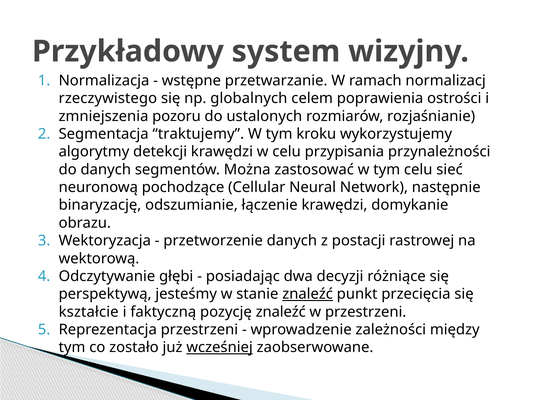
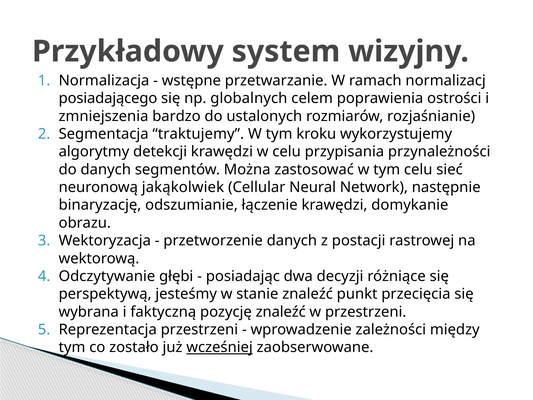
rzeczywistego: rzeczywistego -> posiadającego (108, 98)
pozoru: pozoru -> bardzo (176, 116)
pochodzące: pochodzące -> jakąkolwiek (183, 187)
znaleźć underline: present -> none (308, 294)
kształcie: kształcie -> wybrana (89, 312)
